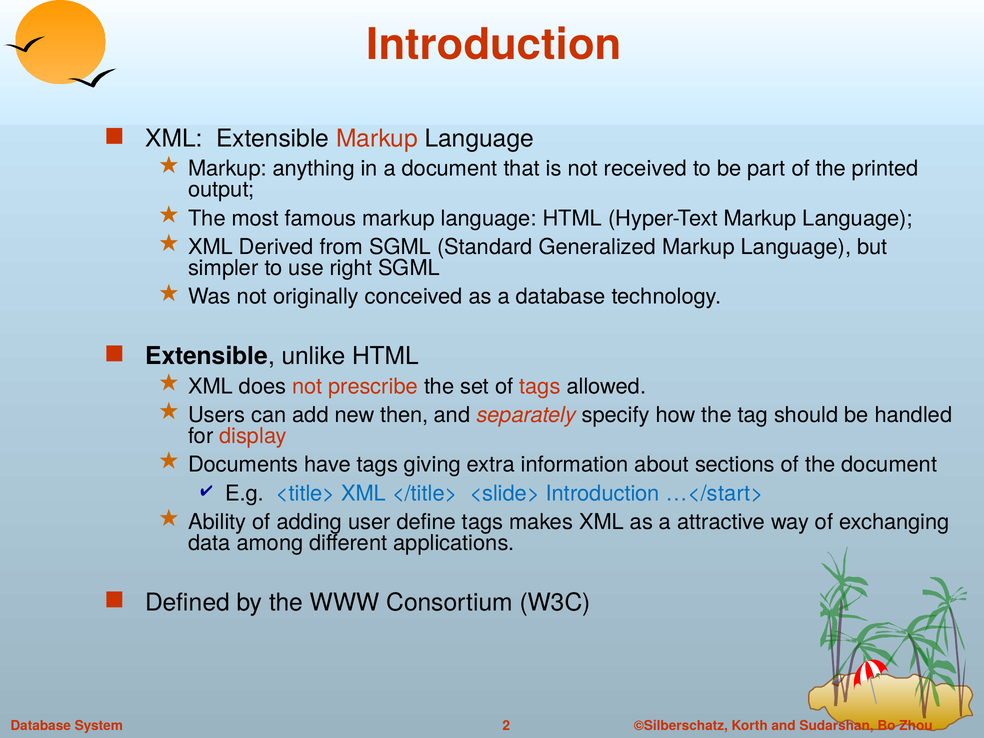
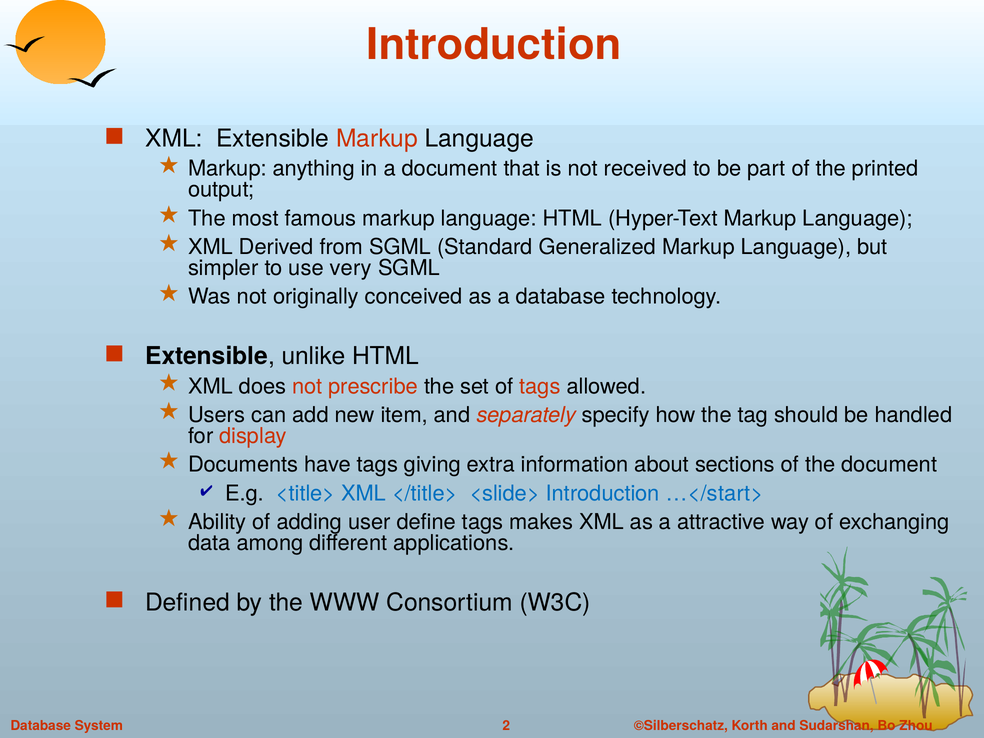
right: right -> very (351, 268)
then: then -> item (404, 415)
